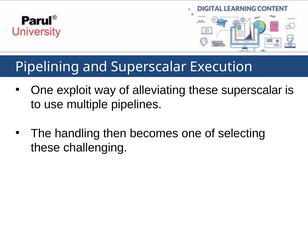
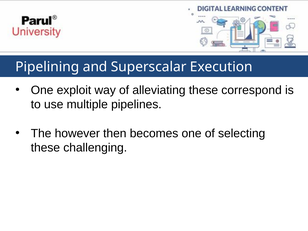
these superscalar: superscalar -> correspond (252, 90)
handling: handling -> however (77, 133)
